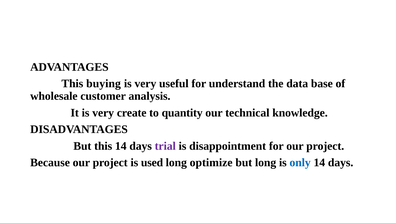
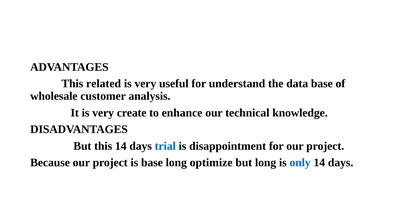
buying: buying -> related (104, 84)
quantity: quantity -> enhance (182, 113)
trial colour: purple -> blue (165, 146)
is used: used -> base (152, 162)
